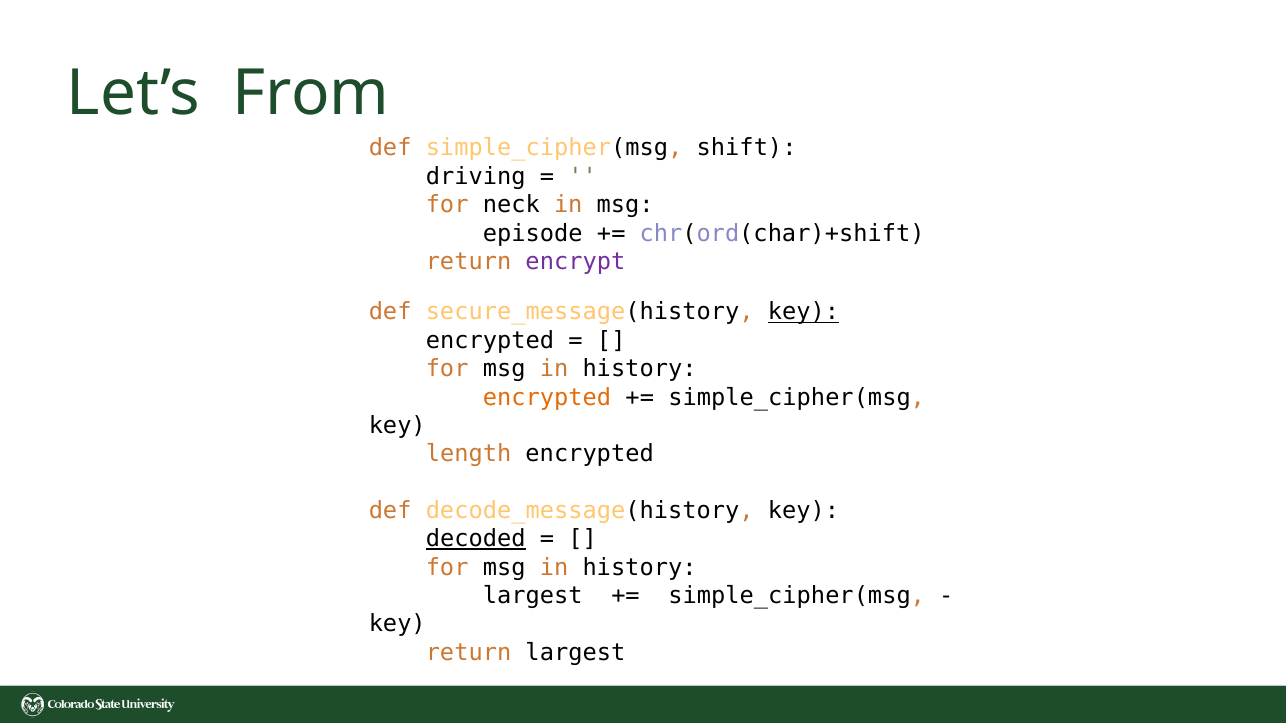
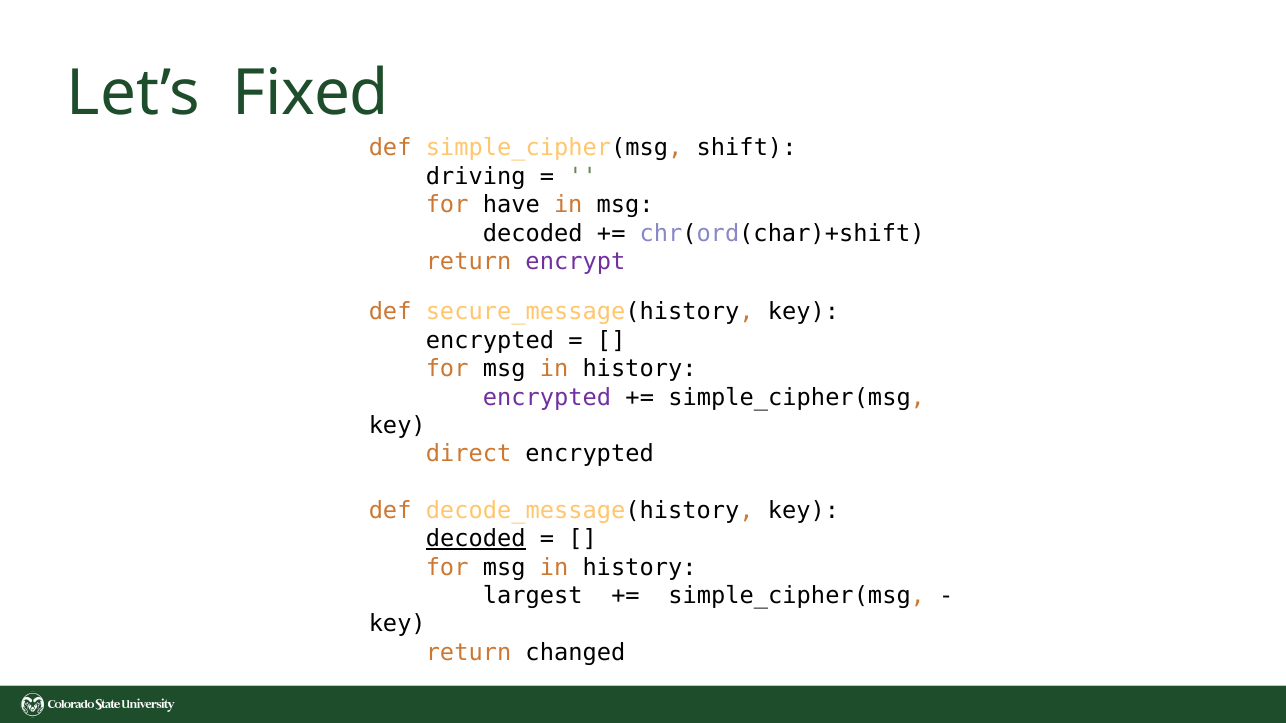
From: From -> Fixed (311, 94)
neck: neck -> have (511, 205)
episode: episode -> decoded (533, 233)
key underline: present -> none (804, 312)
encrypted colour: orange -> purple (547, 397)
length: length -> direct (469, 454)
return largest: largest -> changed (575, 653)
